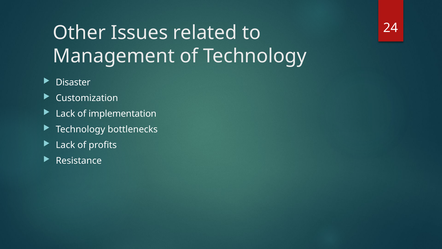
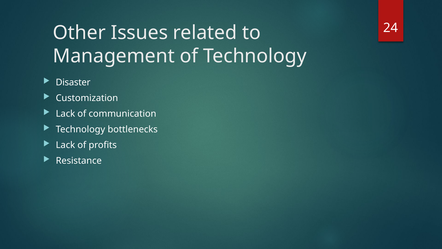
implementation: implementation -> communication (122, 114)
